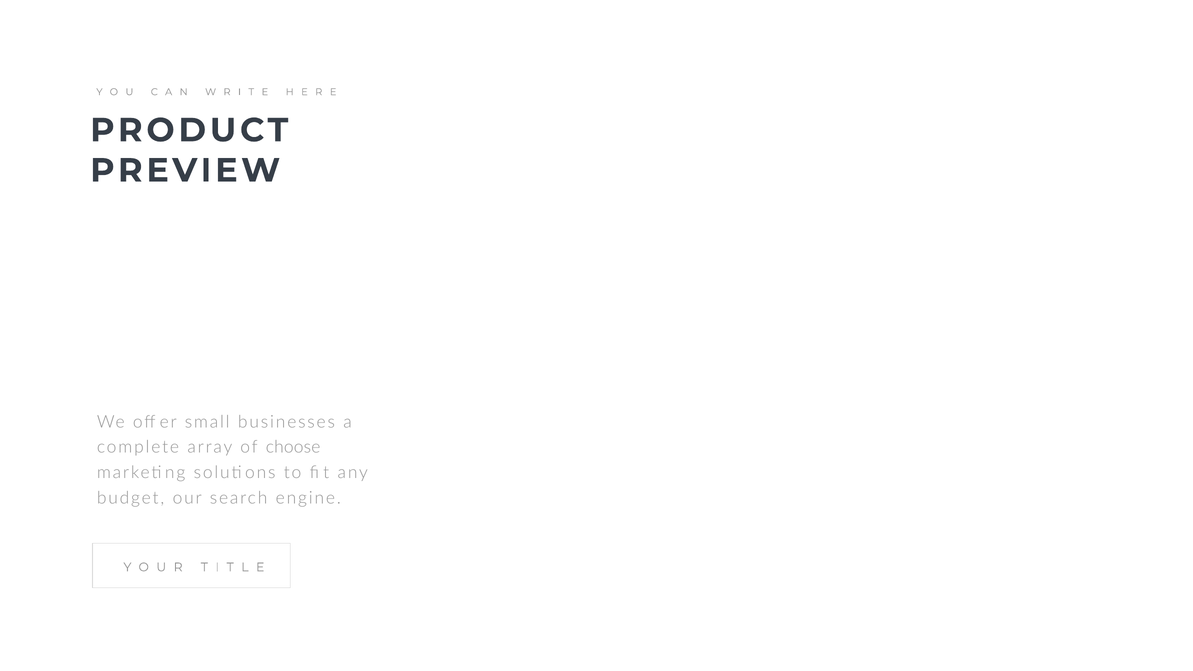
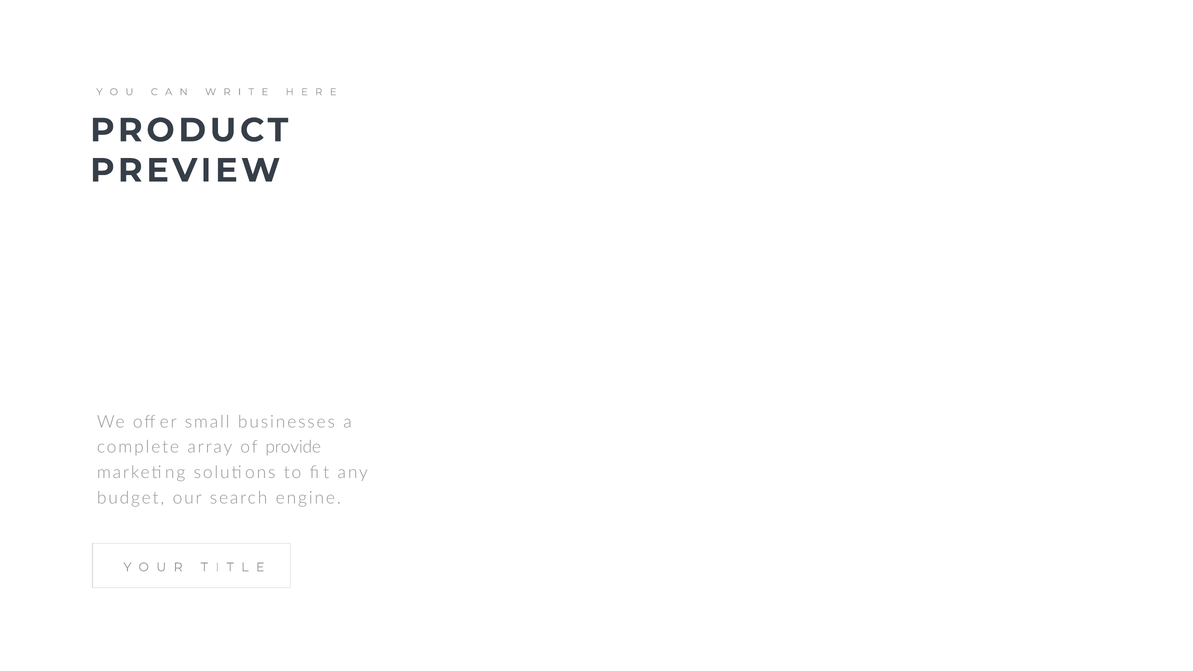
choose: choose -> provide (293, 447)
